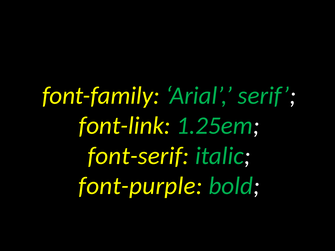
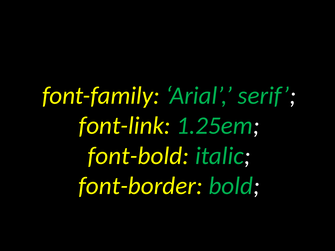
font-serif: font-serif -> font-bold (138, 156)
font-purple: font-purple -> font-border (141, 186)
